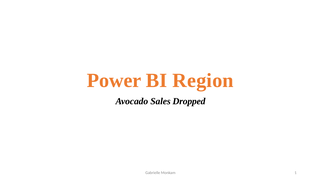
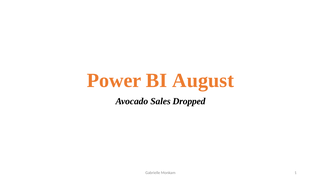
Region: Region -> August (203, 80)
